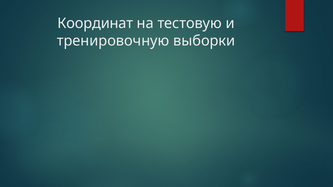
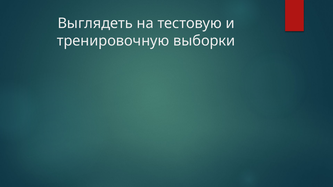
Координат: Координат -> Выглядеть (95, 23)
